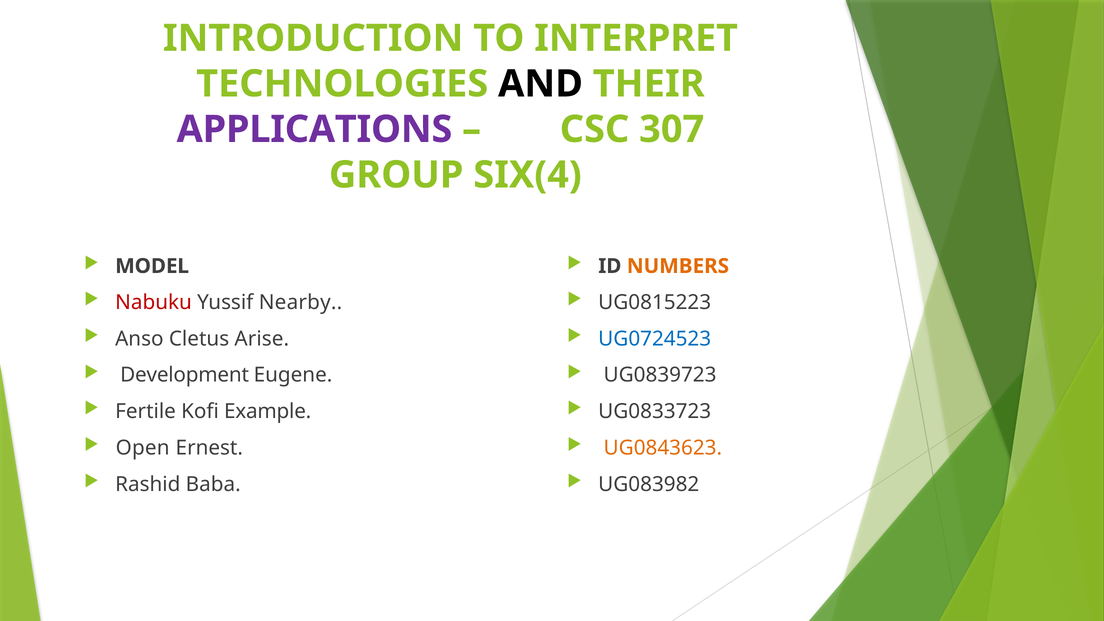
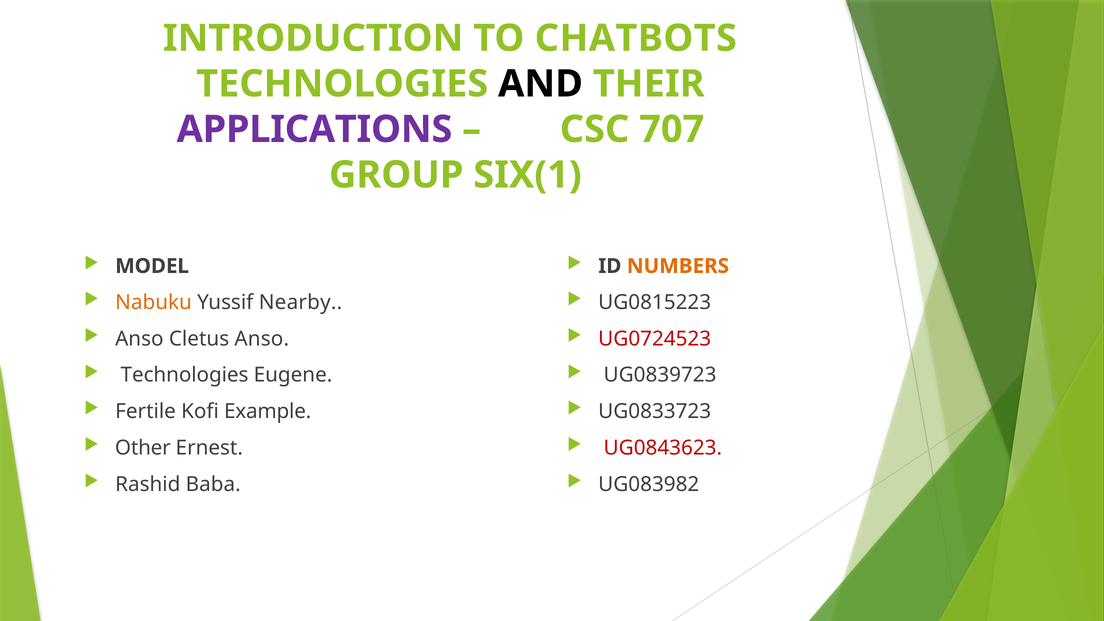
INTERPRET: INTERPRET -> CHATBOTS (636, 38)
307: 307 -> 707 (672, 129)
SIX(4: SIX(4 -> SIX(1 (527, 175)
Nabuku colour: red -> orange (154, 302)
Cletus Arise: Arise -> Anso (262, 339)
UG0724523 colour: blue -> red (655, 339)
Development: Development -> Technologies (185, 375)
Open: Open -> Other (143, 448)
UG0843623 colour: orange -> red (663, 448)
